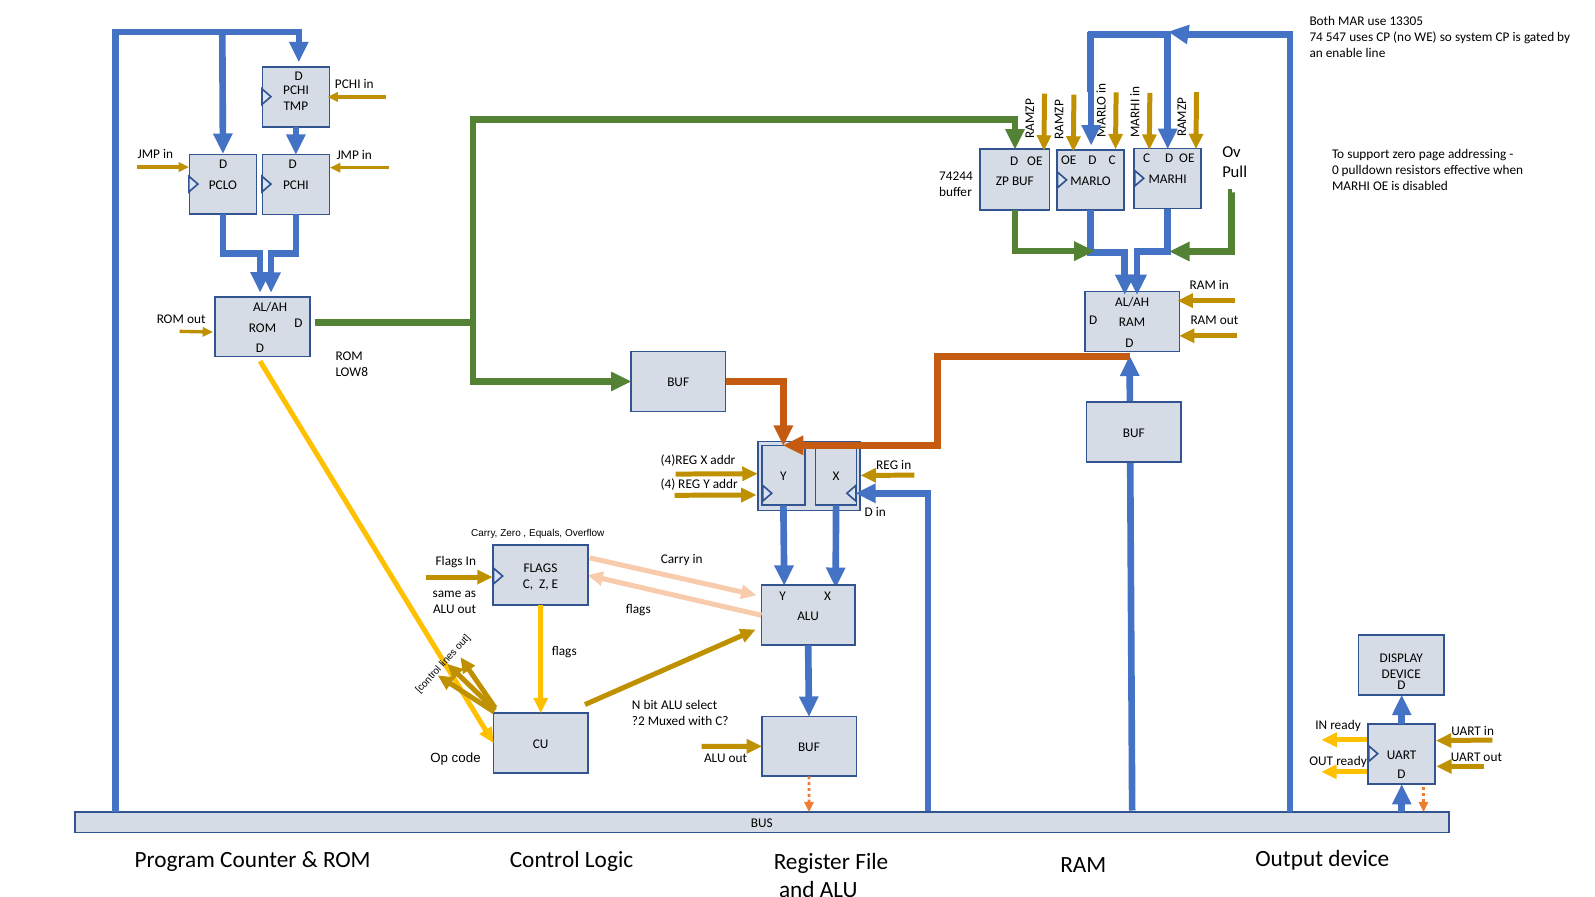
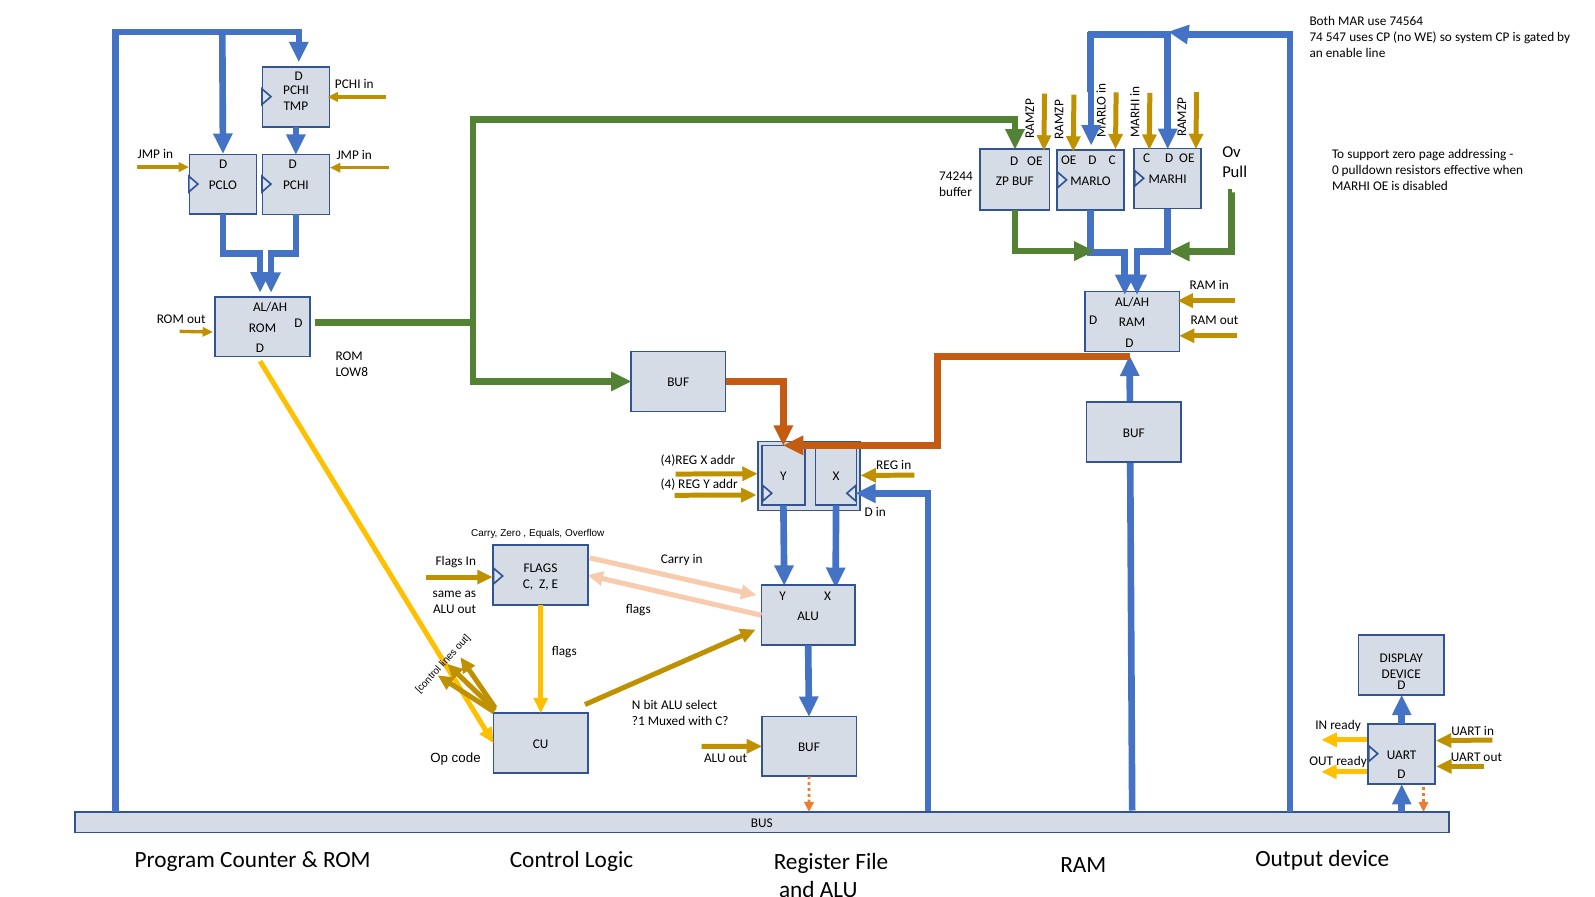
13305: 13305 -> 74564 (1406, 21)
?2: ?2 -> ?1 (638, 721)
